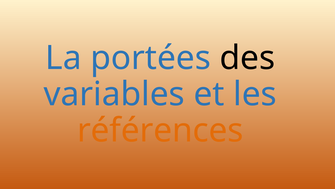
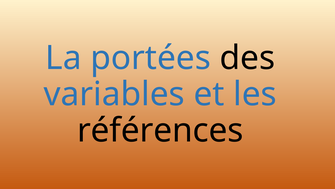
références colour: orange -> black (160, 130)
